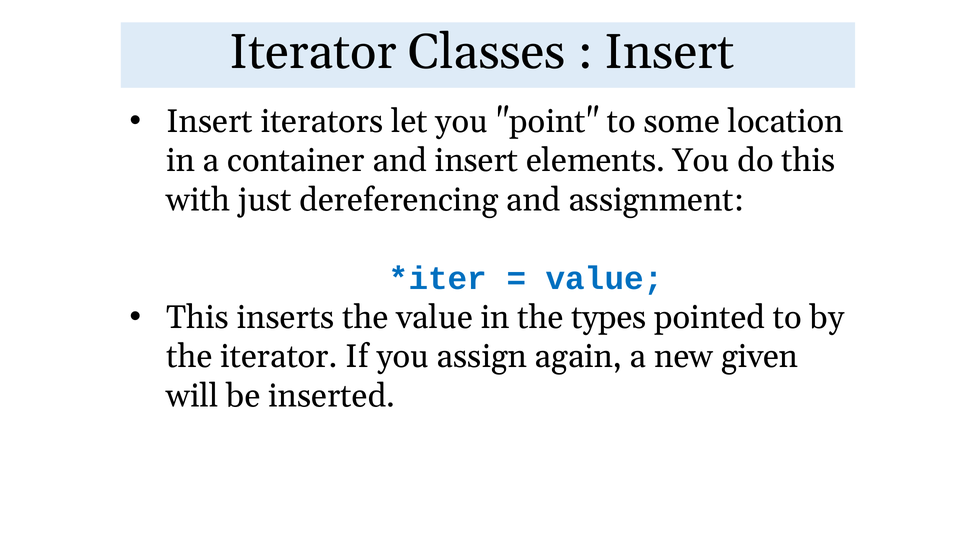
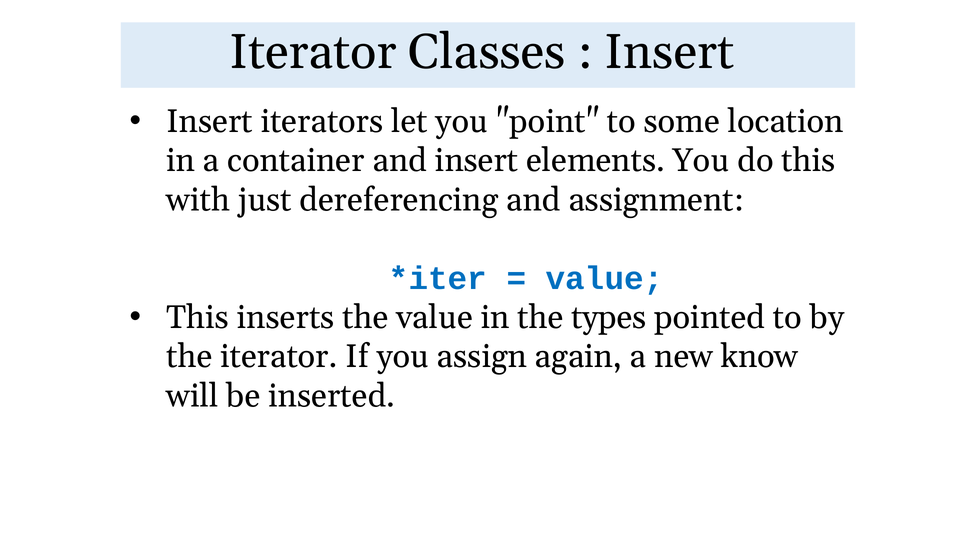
given: given -> know (760, 356)
